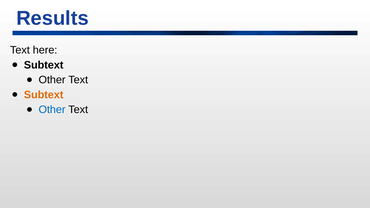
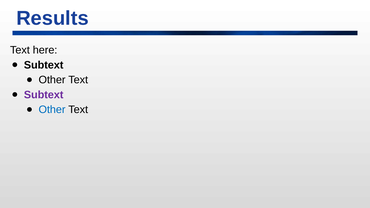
Subtext colour: orange -> purple (44, 95)
